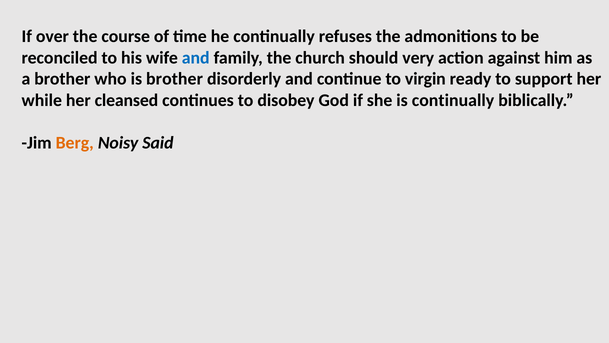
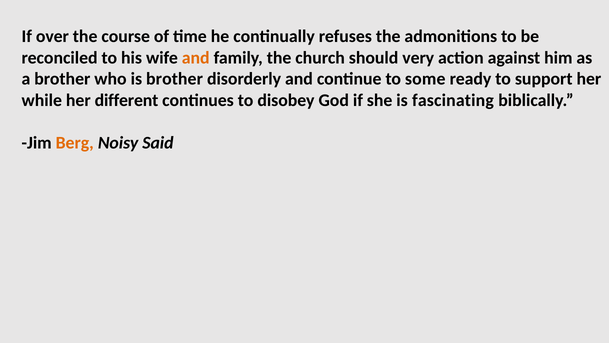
and colour: blue -> orange (196, 58)
virgin: virgin -> some (425, 79)
cleansed: cleansed -> different (126, 100)
is continually: continually -> fascinating (453, 100)
